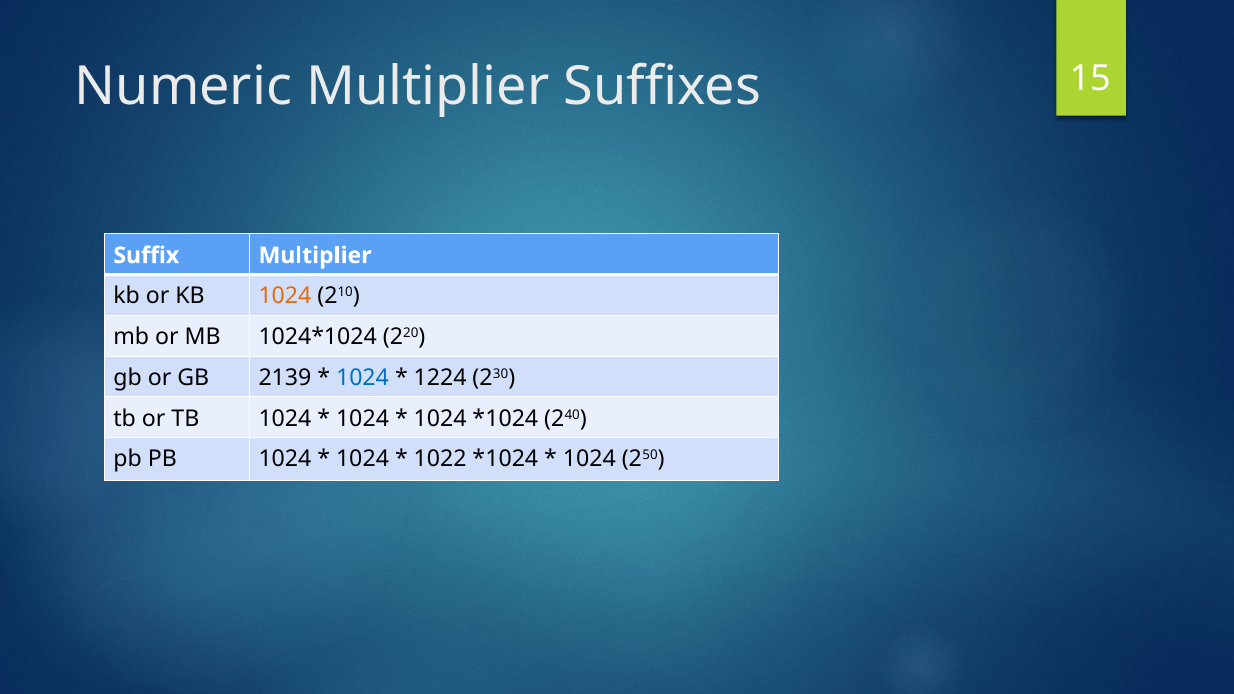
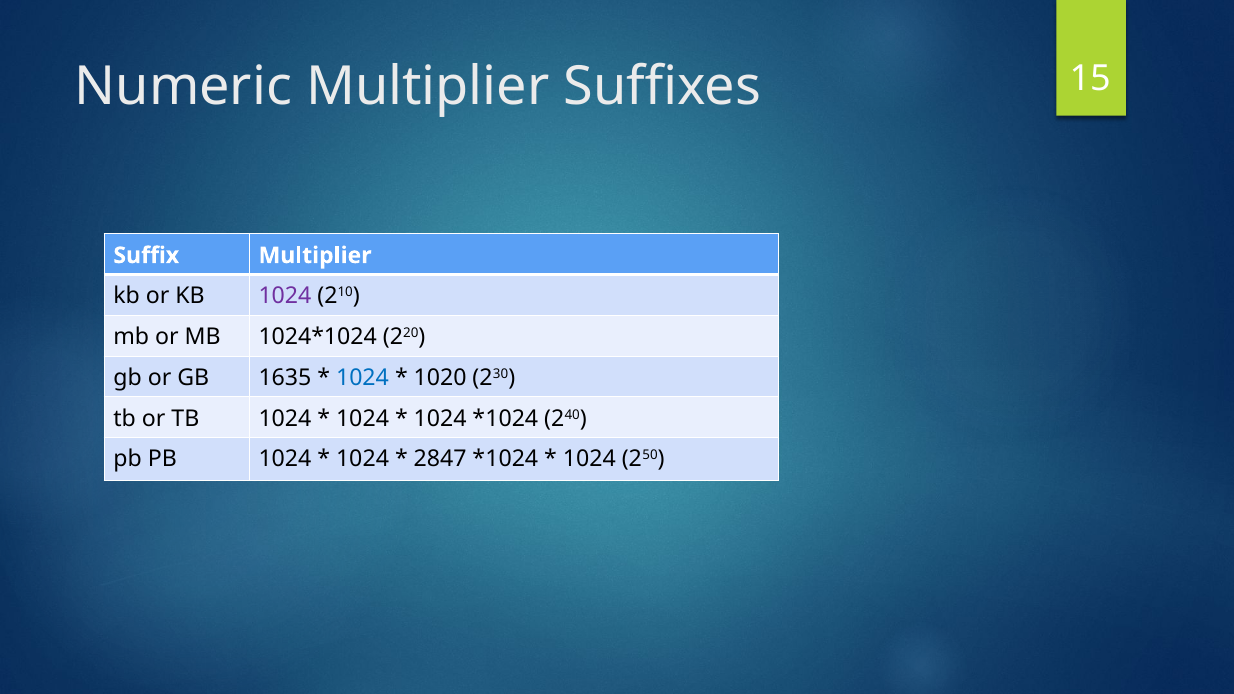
1024 colour: orange -> purple (285, 296)
2139: 2139 -> 1635 (285, 378)
1224: 1224 -> 1020 (440, 378)
1022: 1022 -> 2847 (440, 459)
